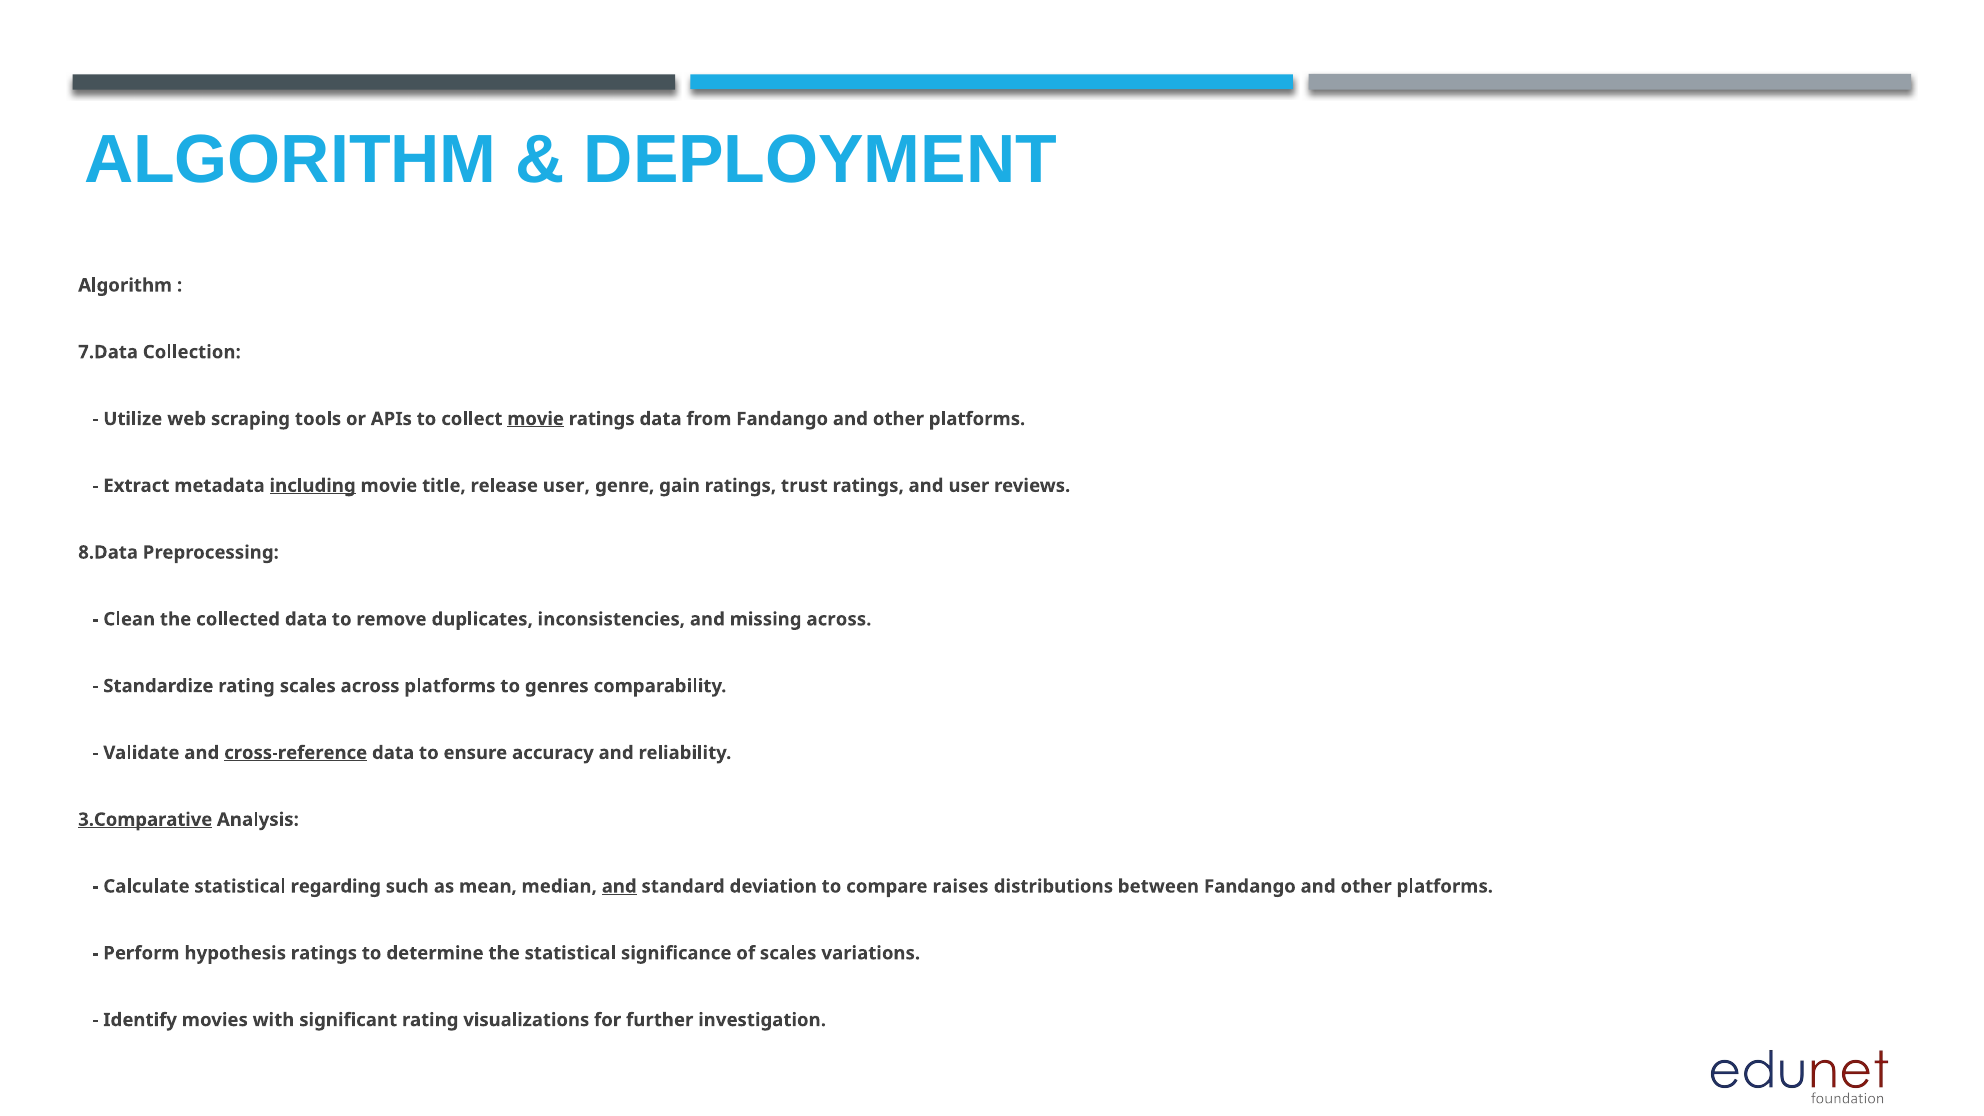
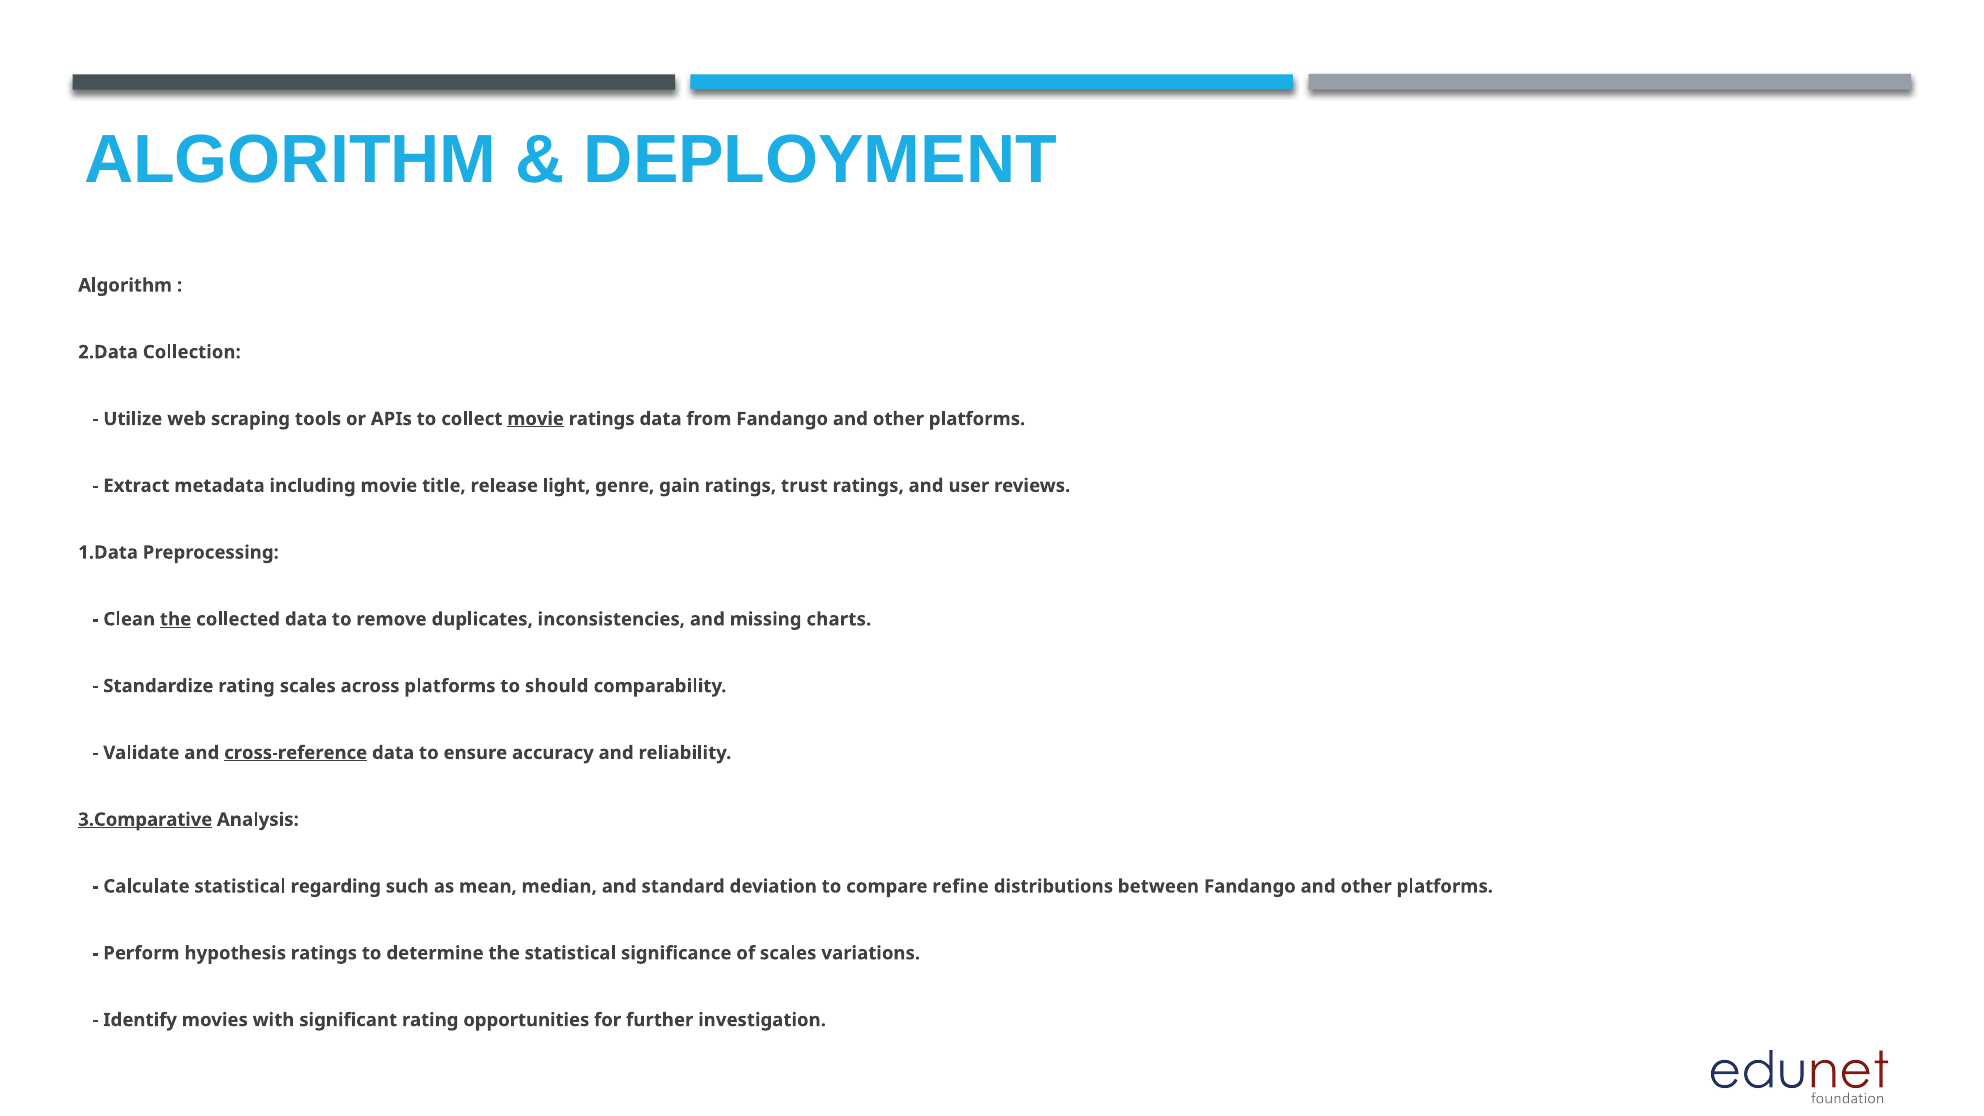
7.Data: 7.Data -> 2.Data (108, 352)
including underline: present -> none (313, 486)
release user: user -> light (567, 486)
8.Data: 8.Data -> 1.Data (108, 552)
the underline: none -> present (176, 619)
missing across: across -> charts (839, 619)
genres: genres -> should (557, 686)
and underline: present -> none (619, 886)
raises: raises -> refine (961, 886)
visualizations: visualizations -> opportunities (526, 1020)
